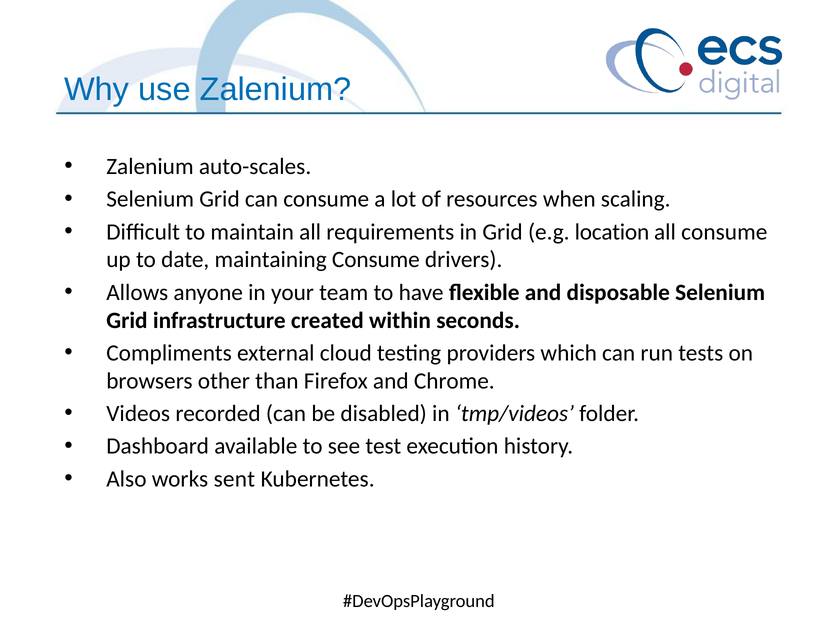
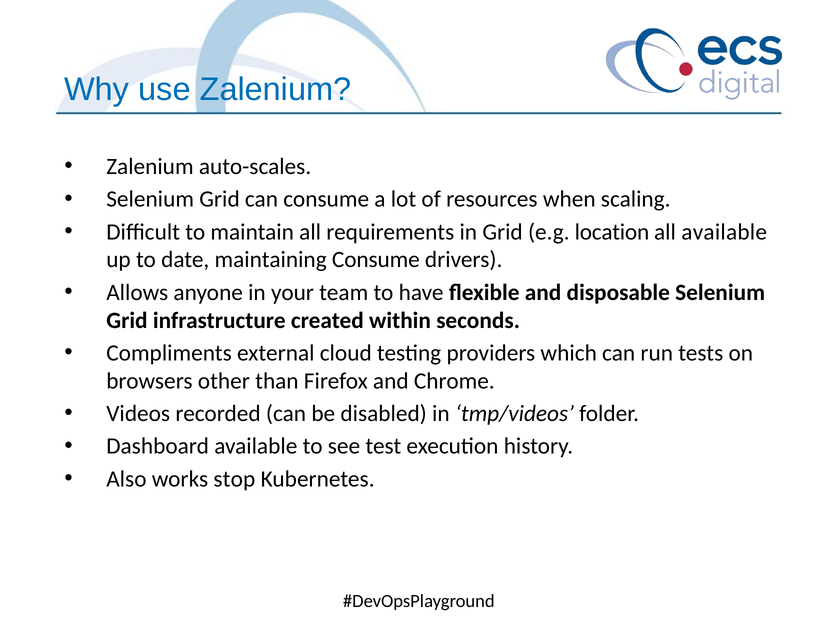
all consume: consume -> available (724, 232)
sent: sent -> stop (234, 478)
